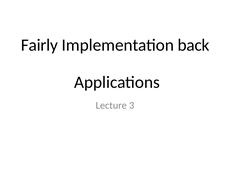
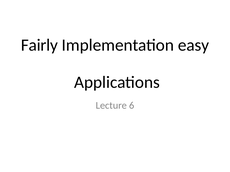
back: back -> easy (193, 45)
3: 3 -> 6 (132, 106)
